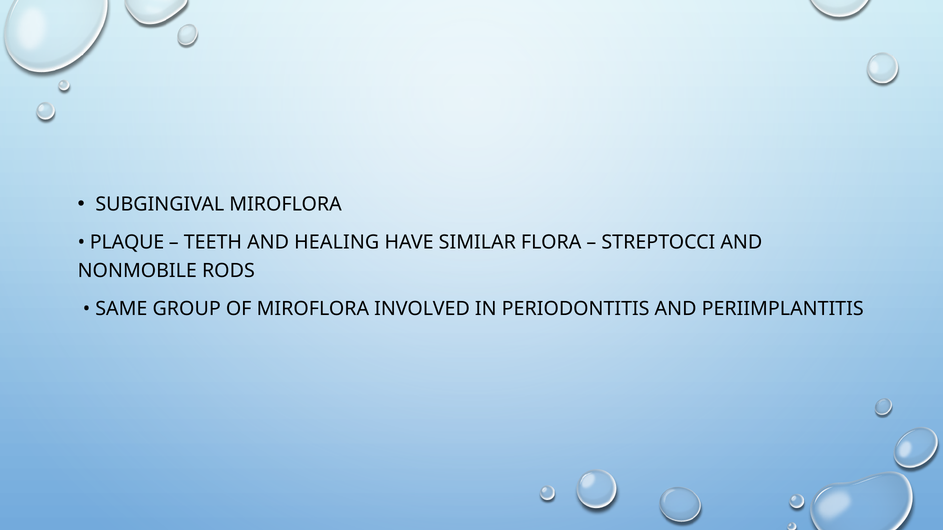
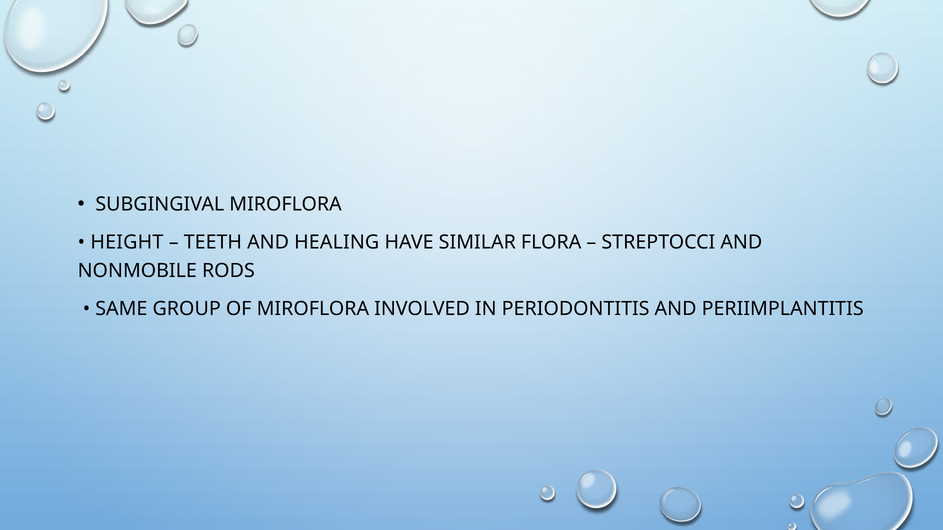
PLAQUE: PLAQUE -> HEIGHT (127, 243)
